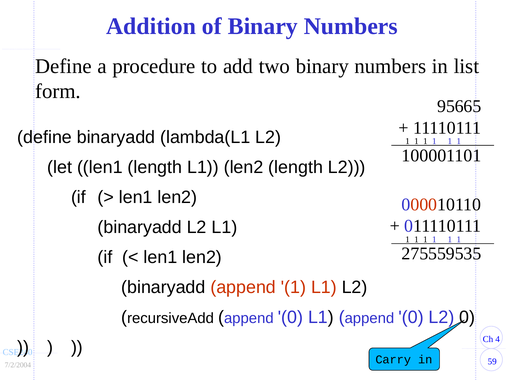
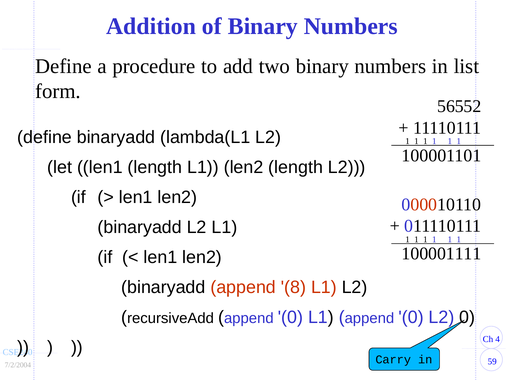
95665: 95665 -> 56552 (459, 106)
275559535: 275559535 -> 100001111 (441, 253)
append 1: 1 -> 8 (293, 287)
